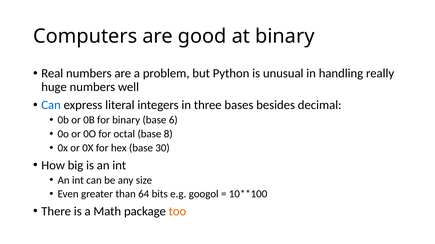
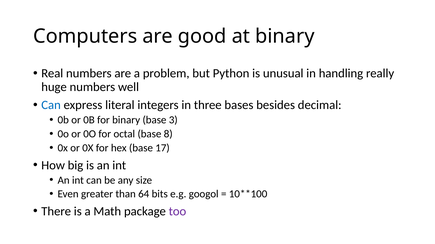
6: 6 -> 3 (173, 120)
30: 30 -> 17 (163, 148)
too colour: orange -> purple (177, 212)
